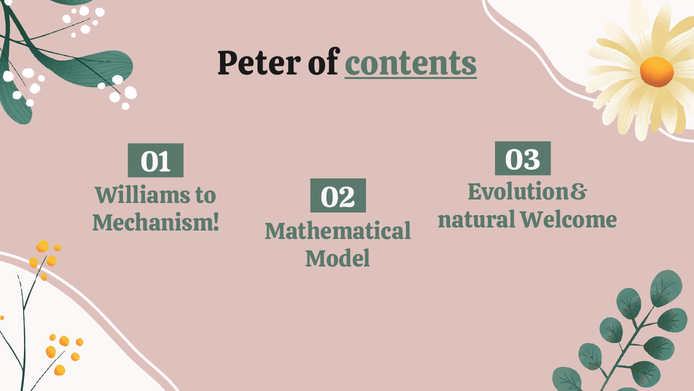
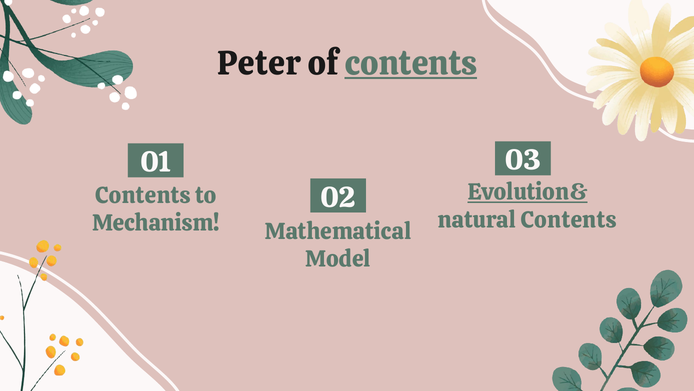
Evolution& underline: none -> present (528, 192)
Williams: Williams -> Contents (143, 195)
natural Welcome: Welcome -> Contents (569, 220)
